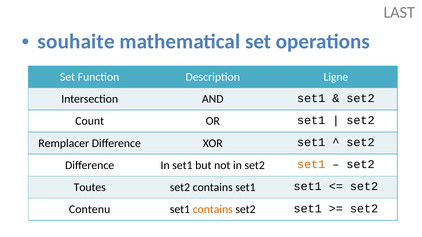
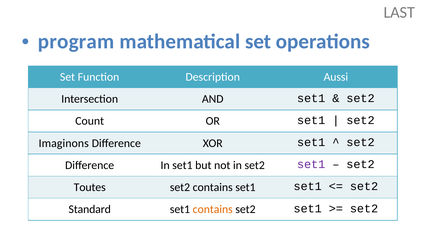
souhaite: souhaite -> program (76, 42)
Ligne: Ligne -> Aussi (336, 77)
Remplacer: Remplacer -> Imaginons (64, 143)
set1 colour: orange -> purple (311, 165)
Contenu: Contenu -> Standard (90, 210)
